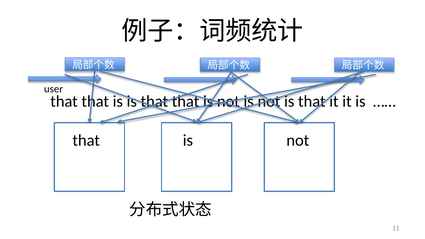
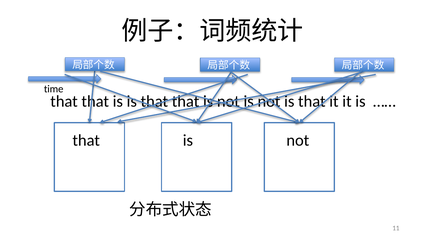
user: user -> time (54, 89)
